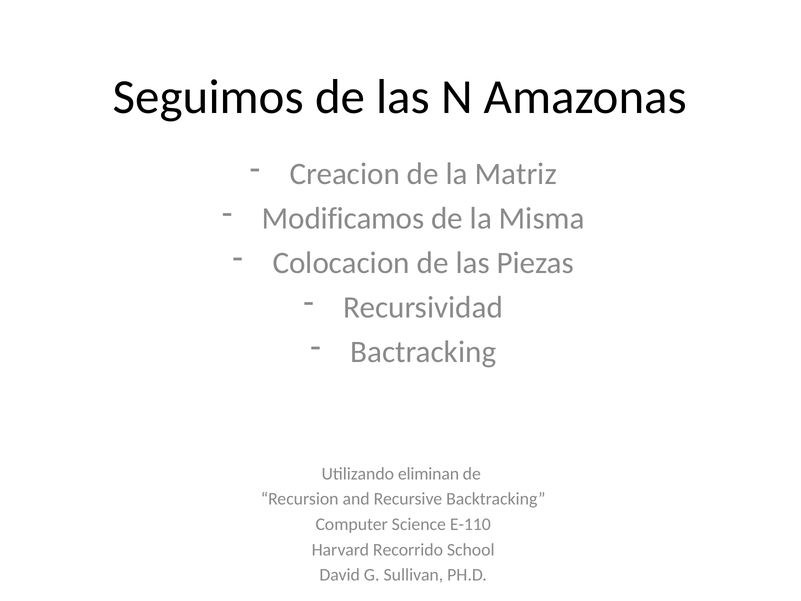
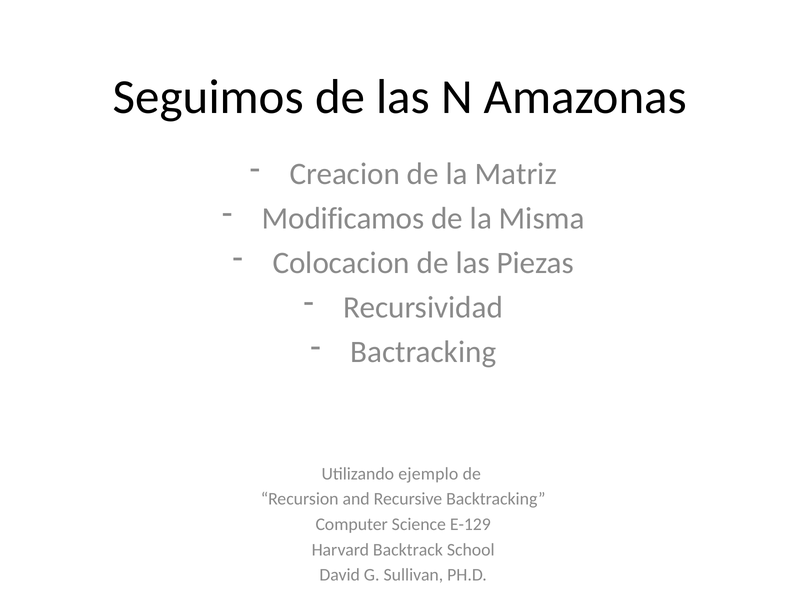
eliminan: eliminan -> ejemplo (428, 473)
E-110: E-110 -> E-129 (470, 524)
Recorrido: Recorrido -> Backtrack (408, 550)
